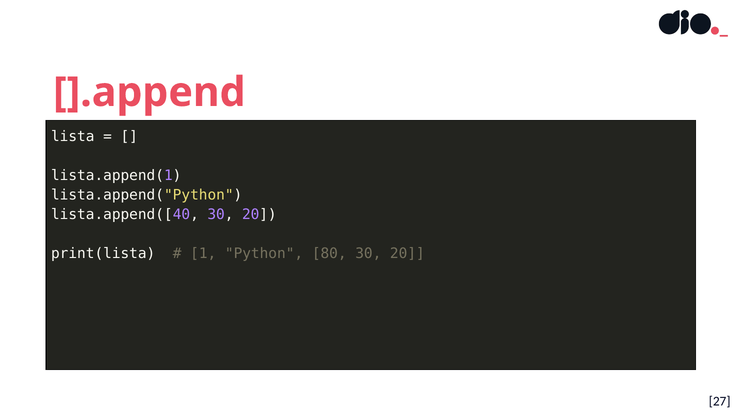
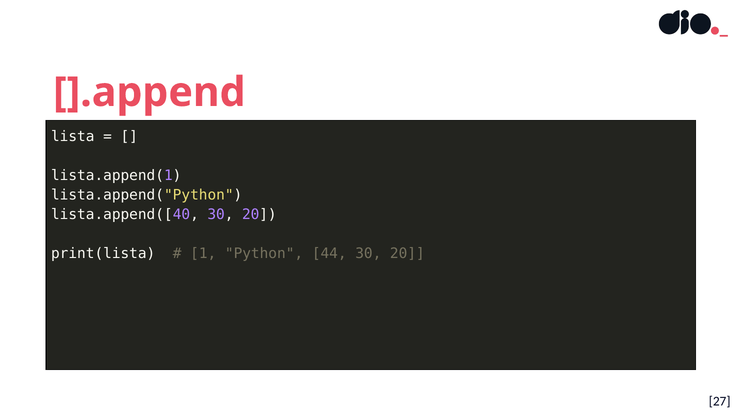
80: 80 -> 44 (329, 253)
